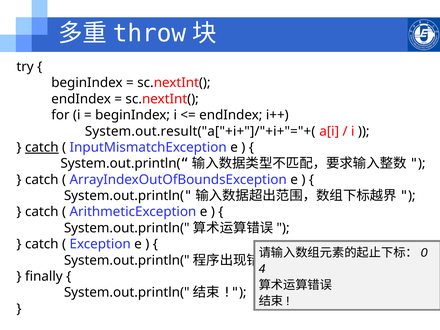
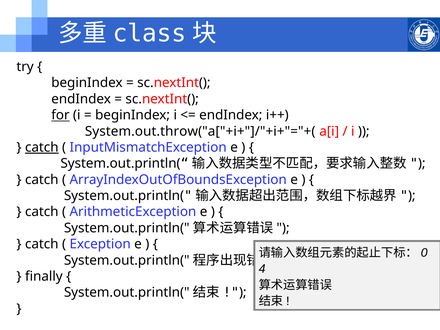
throw: throw -> class (150, 33)
for underline: none -> present (60, 115)
System.out.result("a["+i+"]/"+i+"="+(: System.out.result("a["+i+"]/"+i+"="+( -> System.out.throw("a["+i+"]/"+i+"="+( (200, 131)
